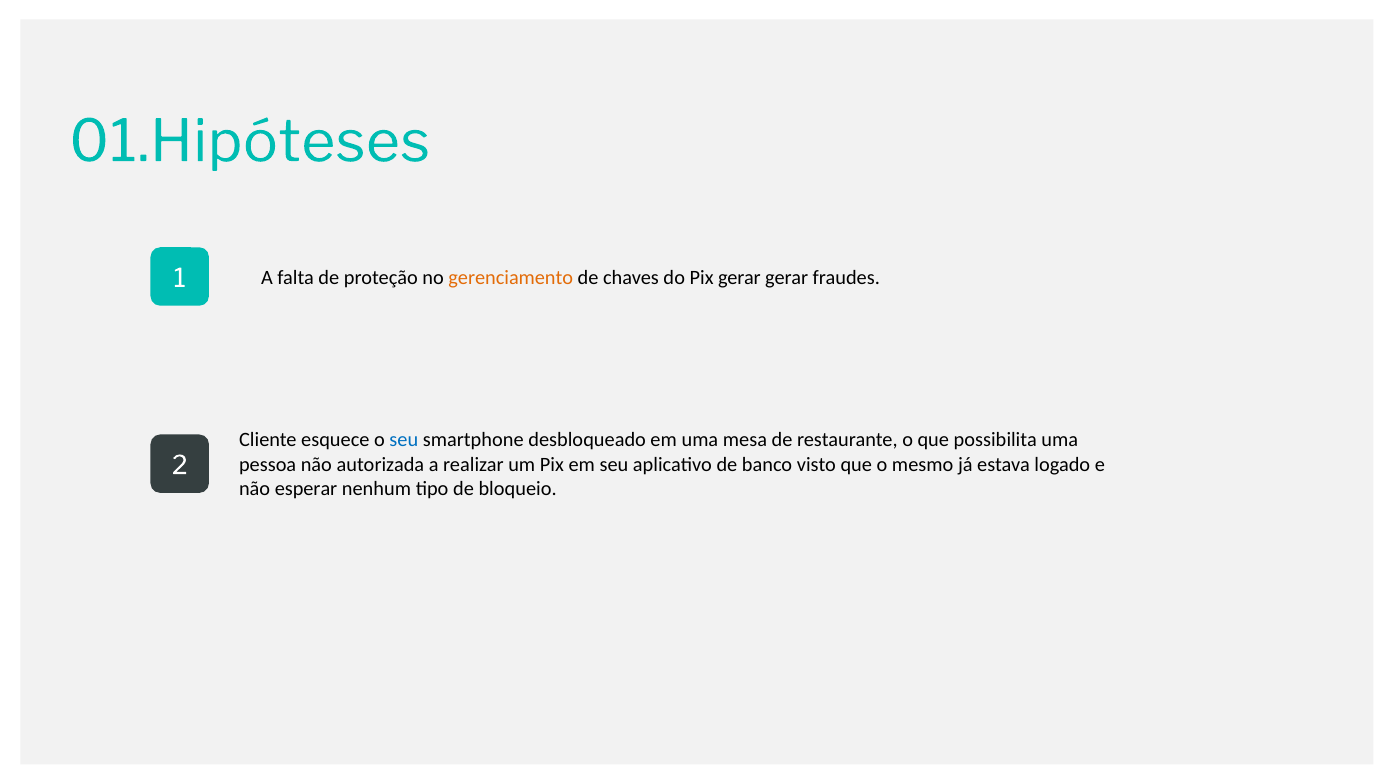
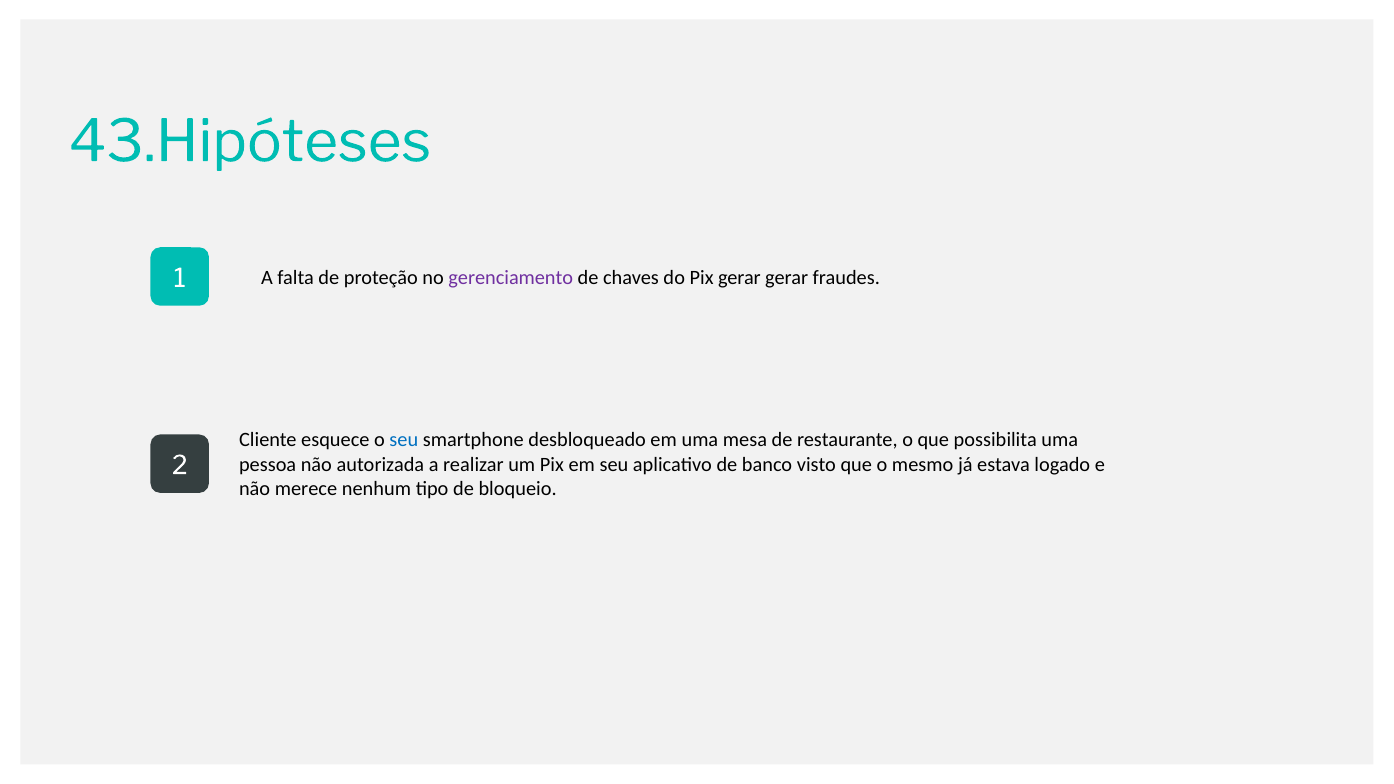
01.Hipóteses: 01.Hipóteses -> 43.Hipóteses (250, 142)
gerenciamento colour: orange -> purple (511, 278)
esperar: esperar -> merece (306, 489)
